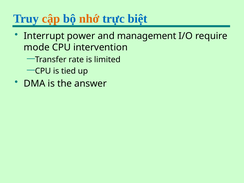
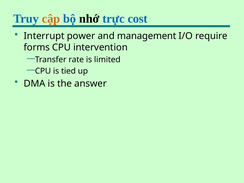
nhớ colour: orange -> black (89, 19)
biệt: biệt -> cost (138, 19)
mode: mode -> forms (37, 47)
